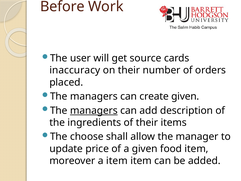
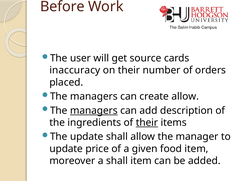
create given: given -> allow (185, 96)
their underline: none -> present (147, 122)
The choose: choose -> update (87, 136)
a item: item -> shall (117, 161)
